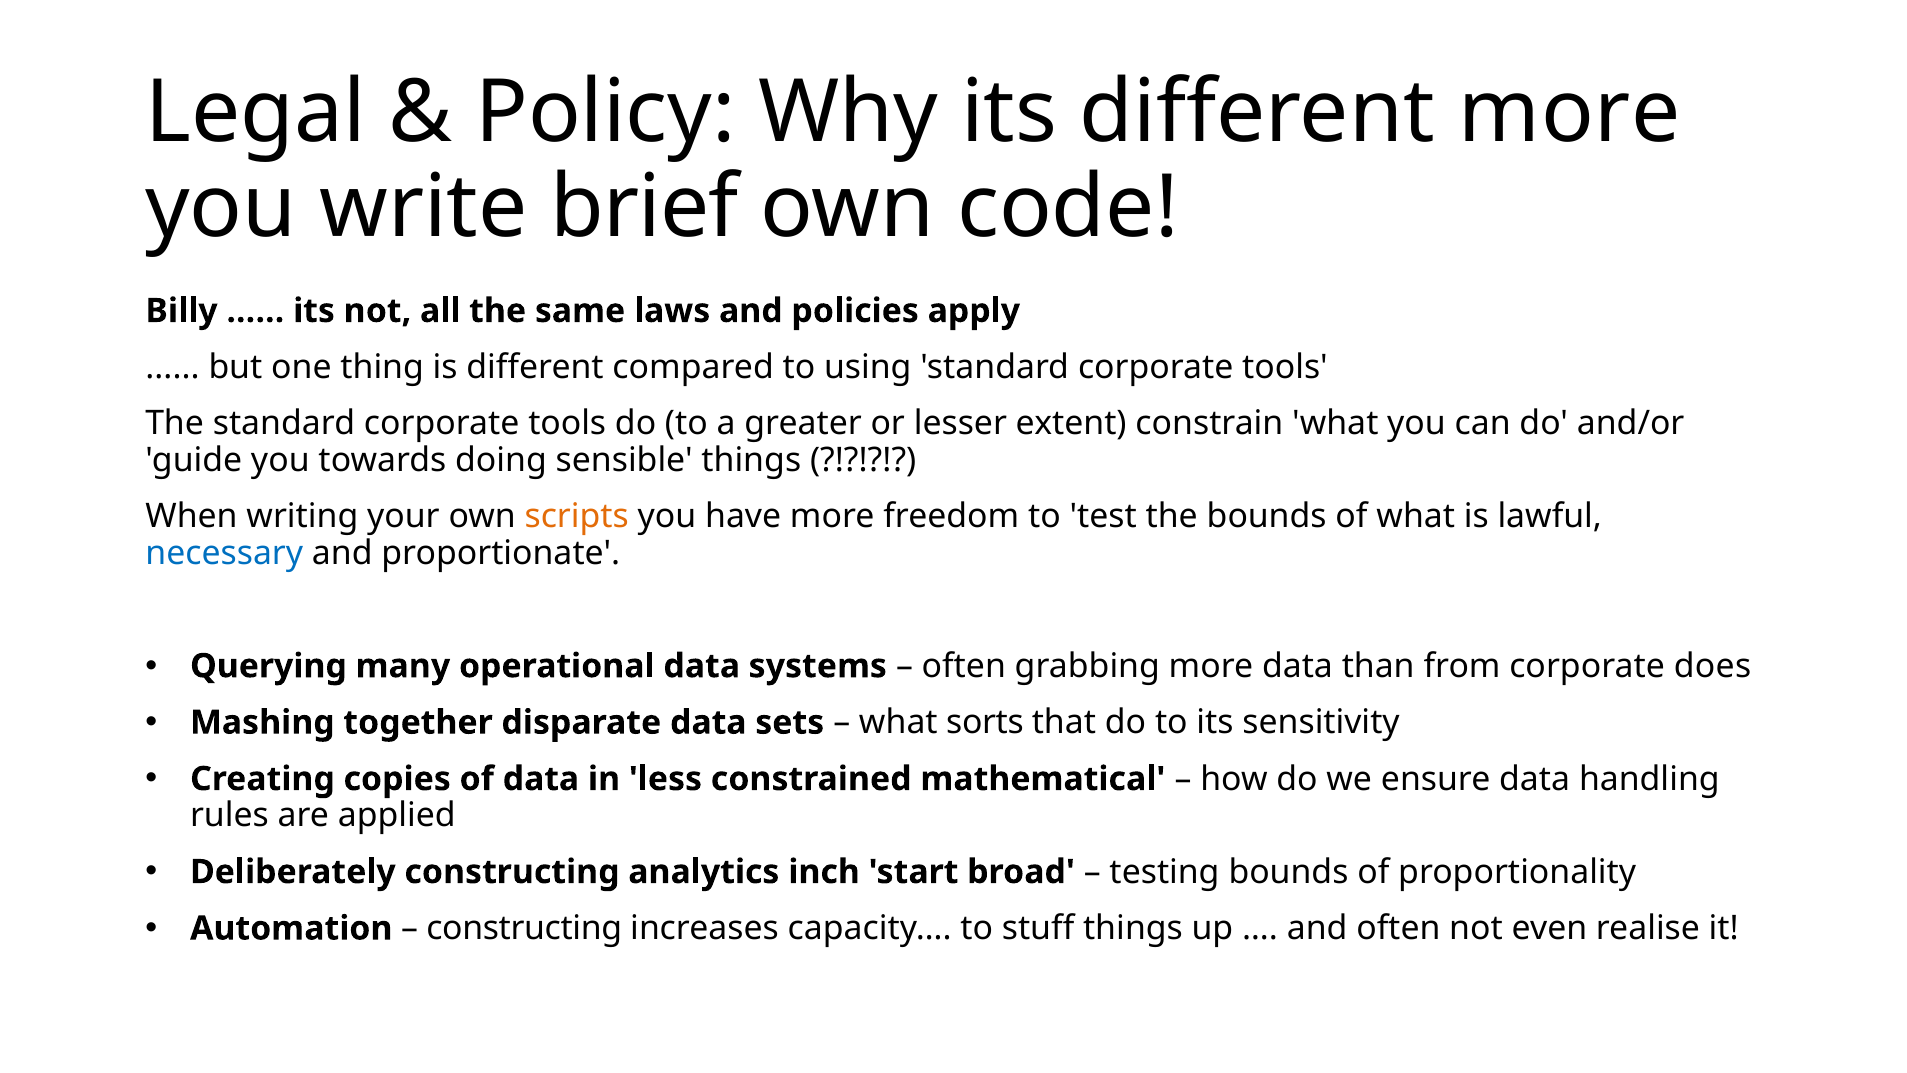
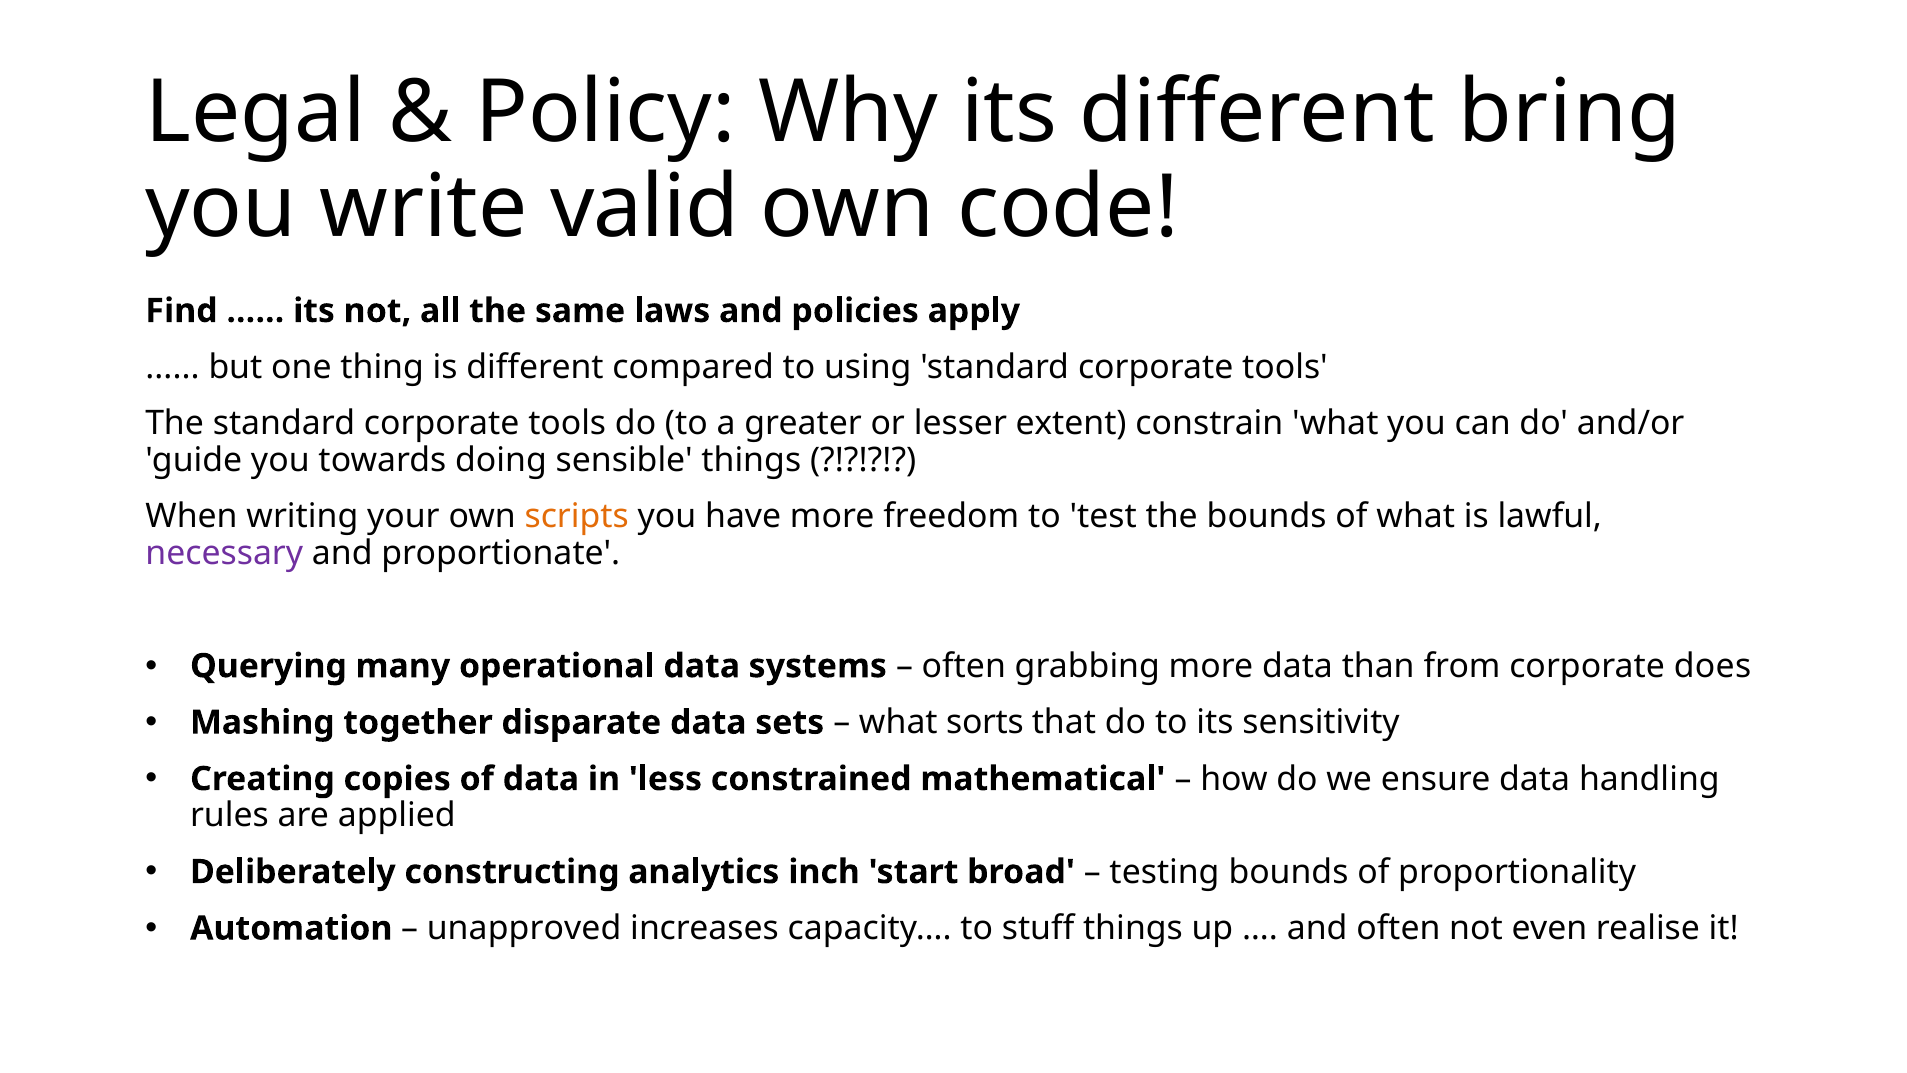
different more: more -> bring (1570, 113)
brief: brief -> valid (645, 207)
Billy: Billy -> Find (181, 311)
necessary colour: blue -> purple (224, 553)
constructing: constructing -> unapproved (524, 928)
